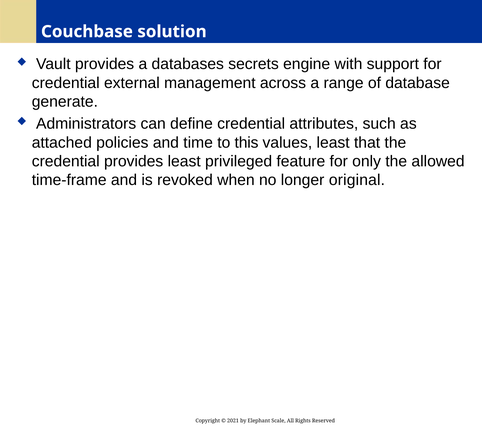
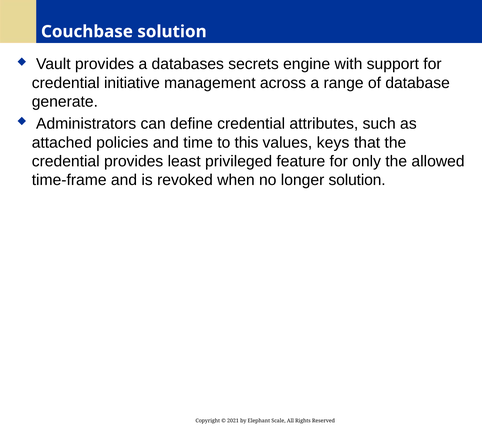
external: external -> initiative (132, 83)
values least: least -> keys (333, 142)
longer original: original -> solution (357, 180)
